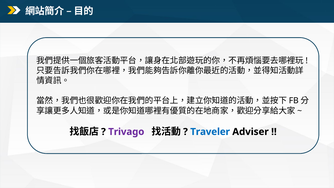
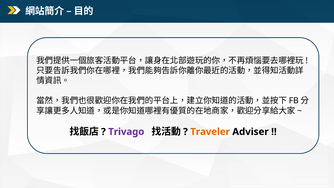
Traveler colour: blue -> orange (210, 132)
